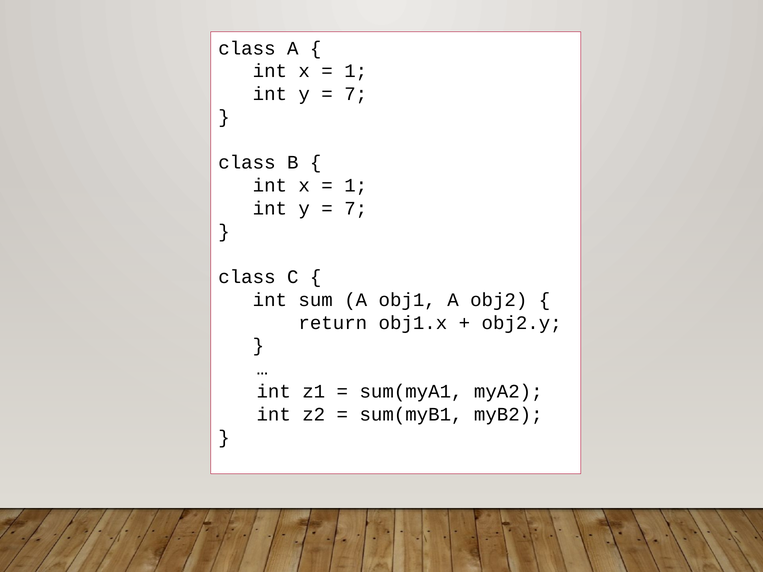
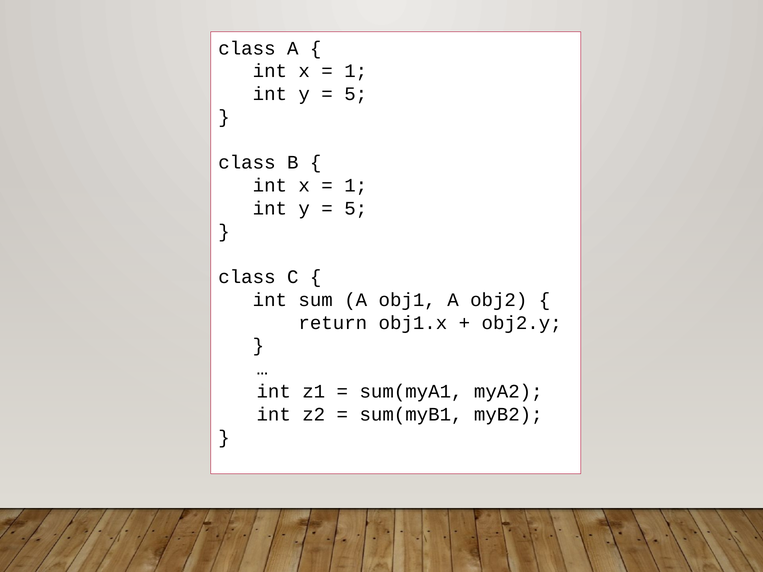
7: 7 -> 5 (356, 94)
7: 7 -> 5 (356, 209)
